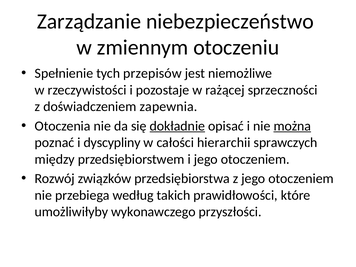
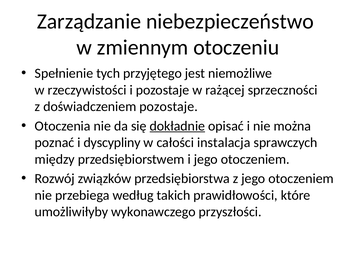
przepisów: przepisów -> przyjętego (153, 73)
doświadczeniem zapewnia: zapewnia -> pozostaje (169, 107)
można underline: present -> none (292, 126)
hierarchii: hierarchii -> instalacja (224, 143)
